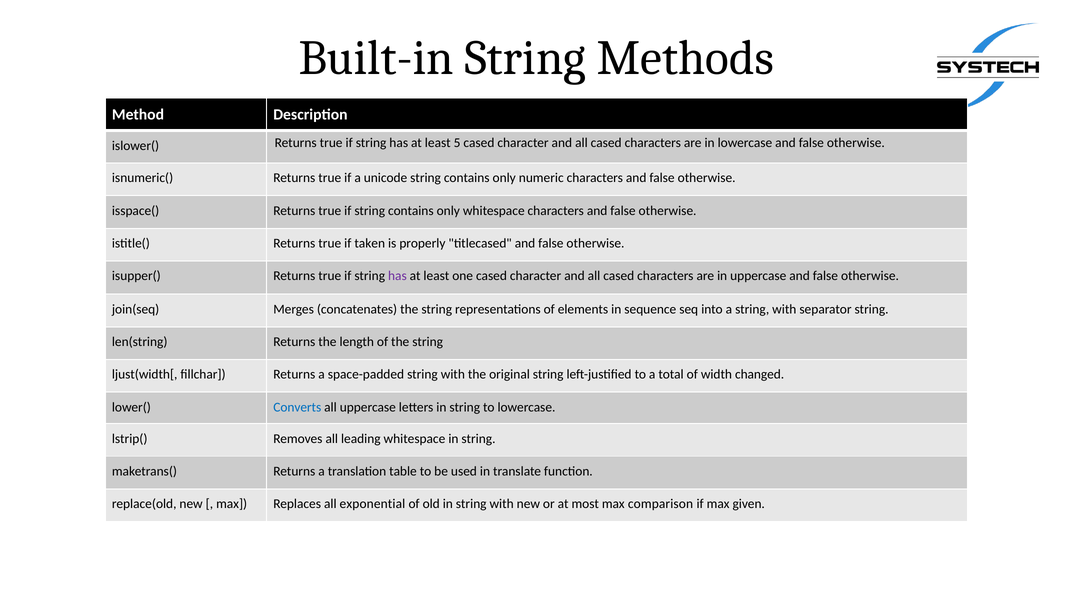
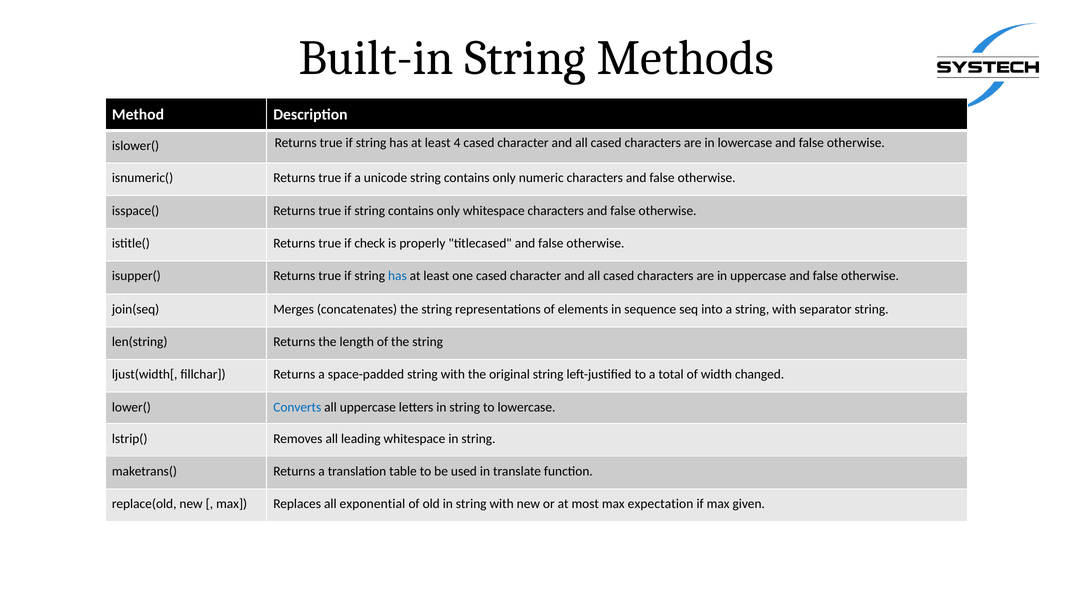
5: 5 -> 4 (457, 143)
taken: taken -> check (370, 243)
has colour: purple -> blue (397, 276)
comparison: comparison -> expectation (661, 504)
